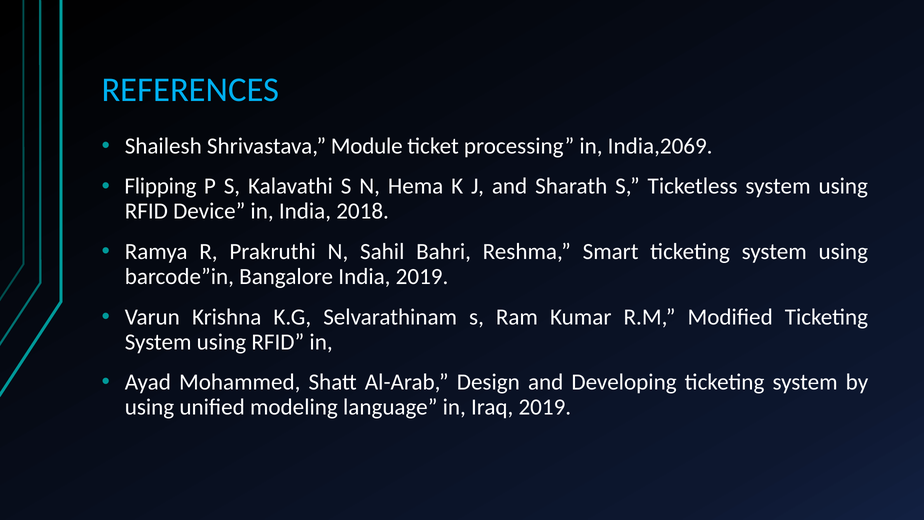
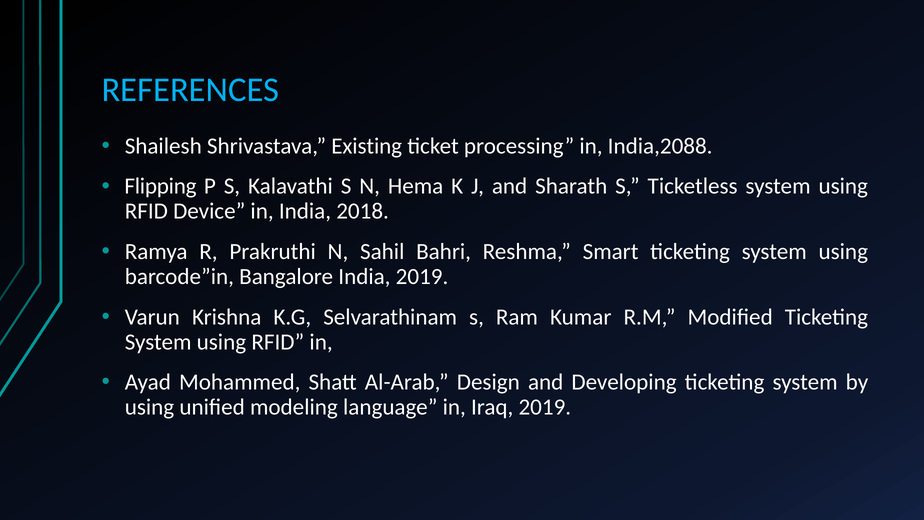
Module: Module -> Existing (367, 146)
India,2069: India,2069 -> India,2088 (660, 146)
